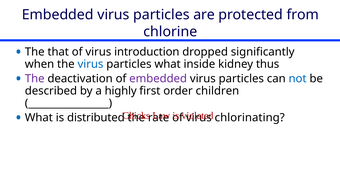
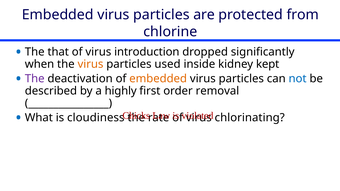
virus colour: blue -> orange (90, 64)
particles what: what -> used (168, 64)
thus: thus -> kept (268, 64)
embedded colour: purple -> orange (158, 79)
children: children -> removal (217, 91)
distributed: distributed -> cloudiness (96, 118)
